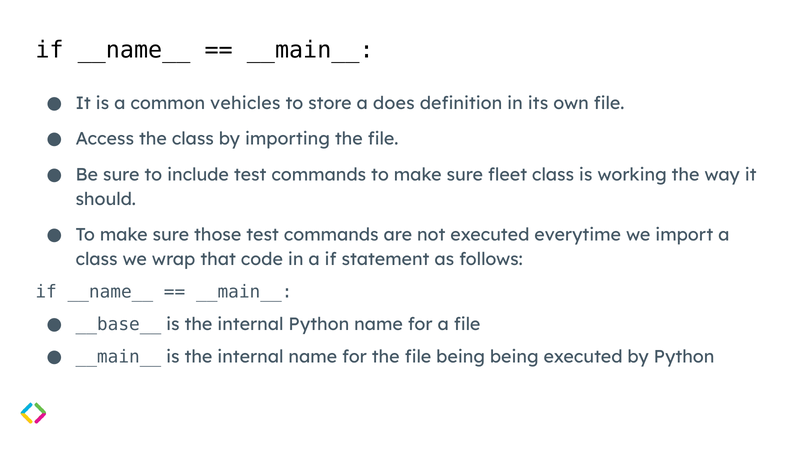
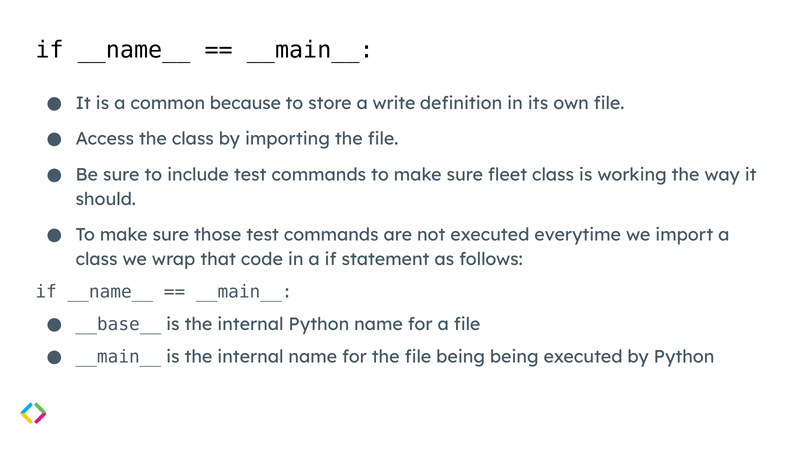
vehicles: vehicles -> because (245, 104)
does: does -> write (394, 104)
